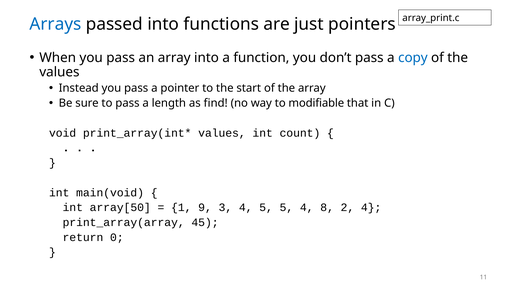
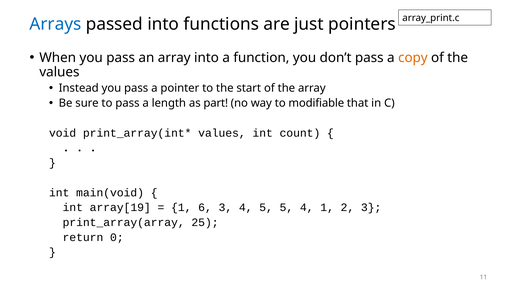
copy colour: blue -> orange (413, 58)
find: find -> part (216, 103)
array[50: array[50 -> array[19 (120, 207)
9: 9 -> 6 (205, 207)
4 8: 8 -> 1 (327, 207)
2 4: 4 -> 3 (371, 207)
45: 45 -> 25 (205, 222)
